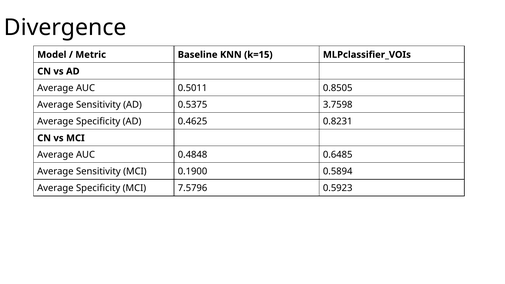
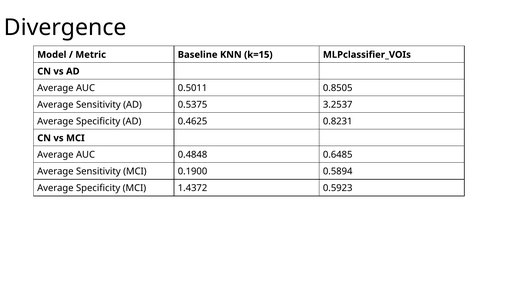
3.7598: 3.7598 -> 3.2537 (338, 105)
7.5796: 7.5796 -> 1.4372 (193, 188)
